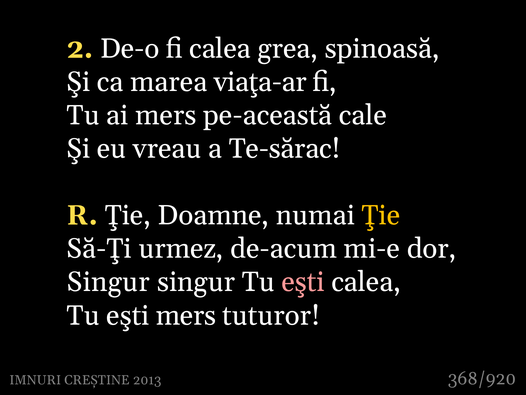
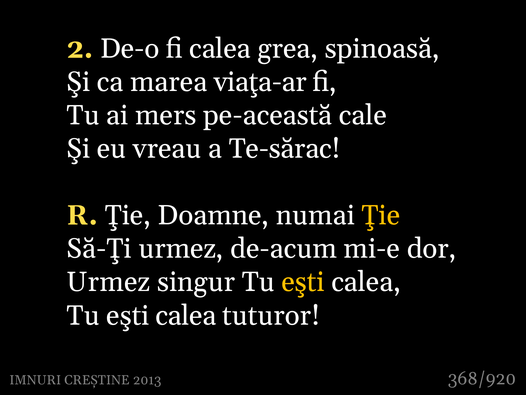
Singur: Singur -> Urmez (108, 282)
eşti colour: pink -> yellow (303, 282)
mers: mers -> calea (186, 315)
